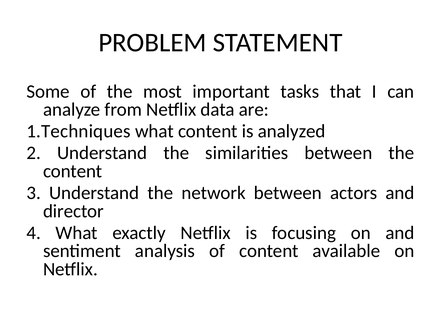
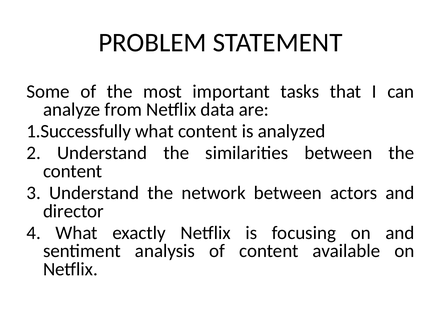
1.Techniques: 1.Techniques -> 1.Successfully (79, 131)
